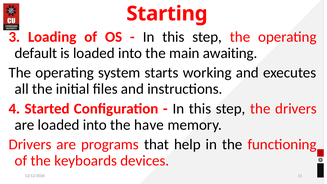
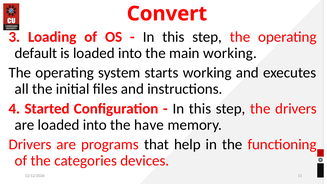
Starting: Starting -> Convert (167, 14)
main awaiting: awaiting -> working (230, 53)
keyboards: keyboards -> categories (86, 161)
